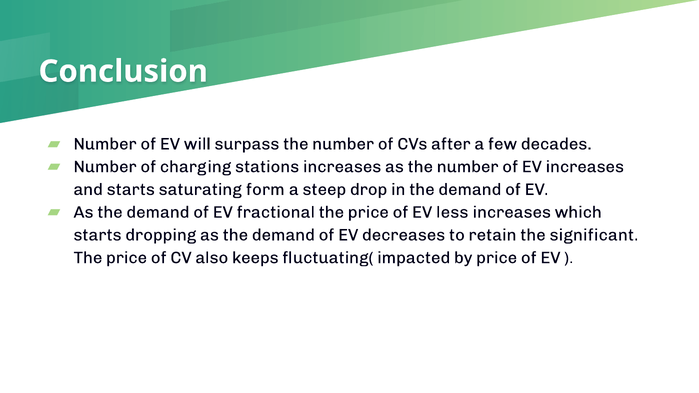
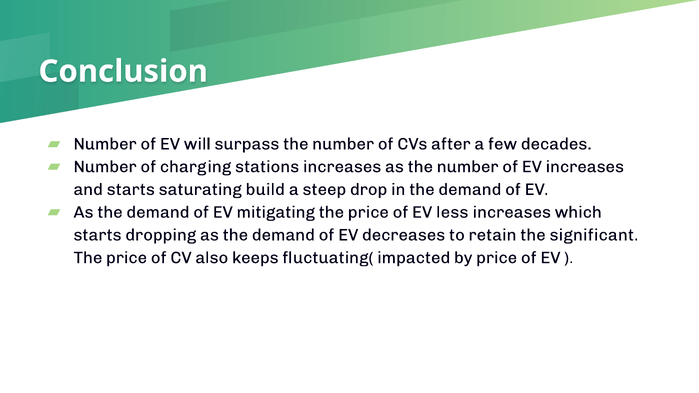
form: form -> build (265, 190)
fractional: fractional -> mitigating (276, 212)
